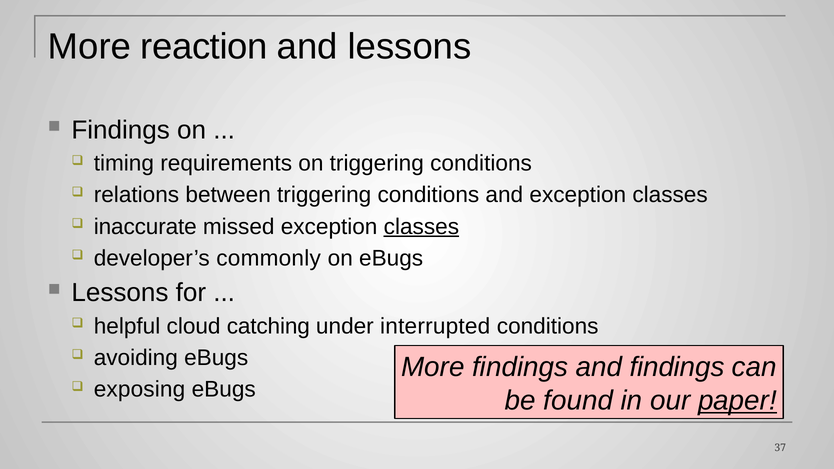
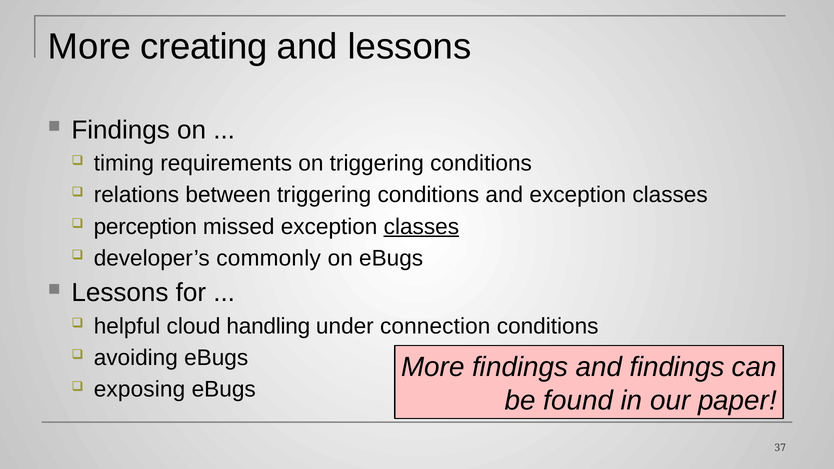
reaction: reaction -> creating (204, 47)
inaccurate: inaccurate -> perception (145, 227)
catching: catching -> handling (268, 326)
interrupted: interrupted -> connection (435, 326)
paper underline: present -> none (737, 401)
